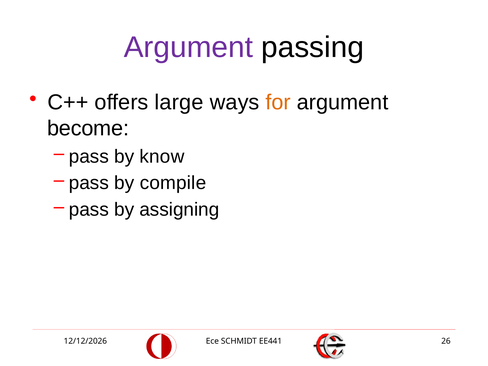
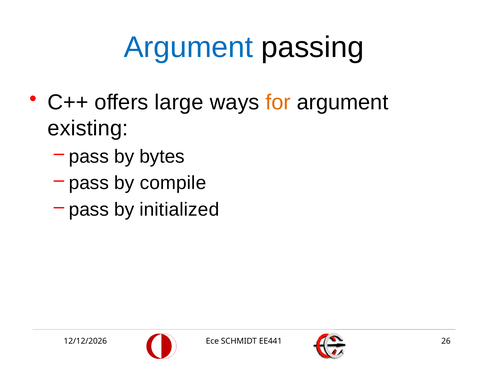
Argument colour: purple -> blue (188, 47)
become: become -> existing (88, 128)
know: know -> bytes (162, 156)
assigning: assigning -> initialized (179, 210)
